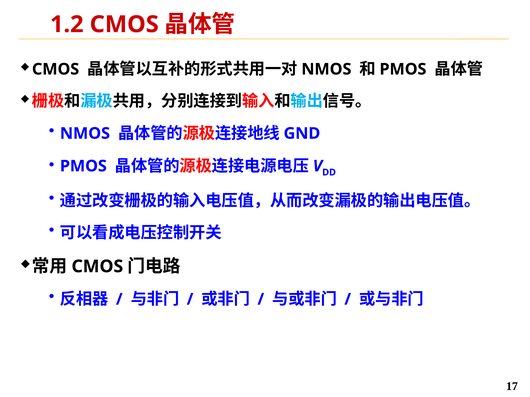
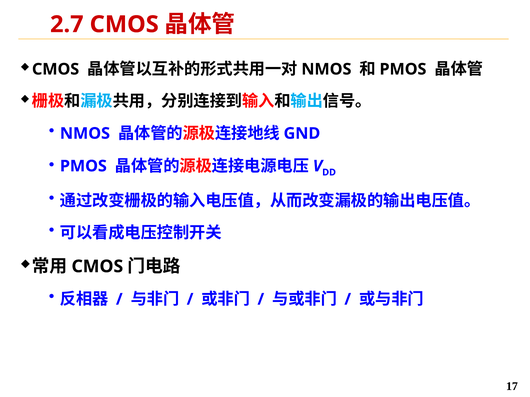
1.2: 1.2 -> 2.7 (67, 24)
